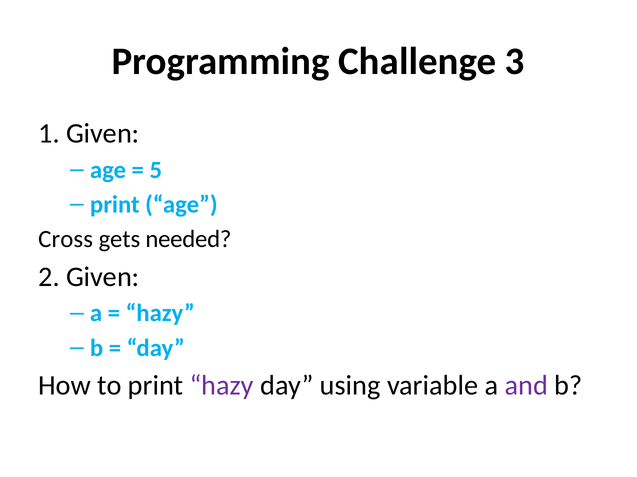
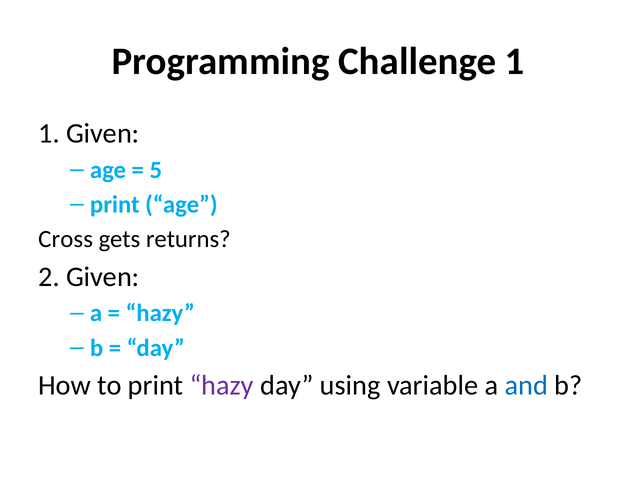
Challenge 3: 3 -> 1 (515, 62)
needed: needed -> returns (188, 239)
and colour: purple -> blue (526, 386)
